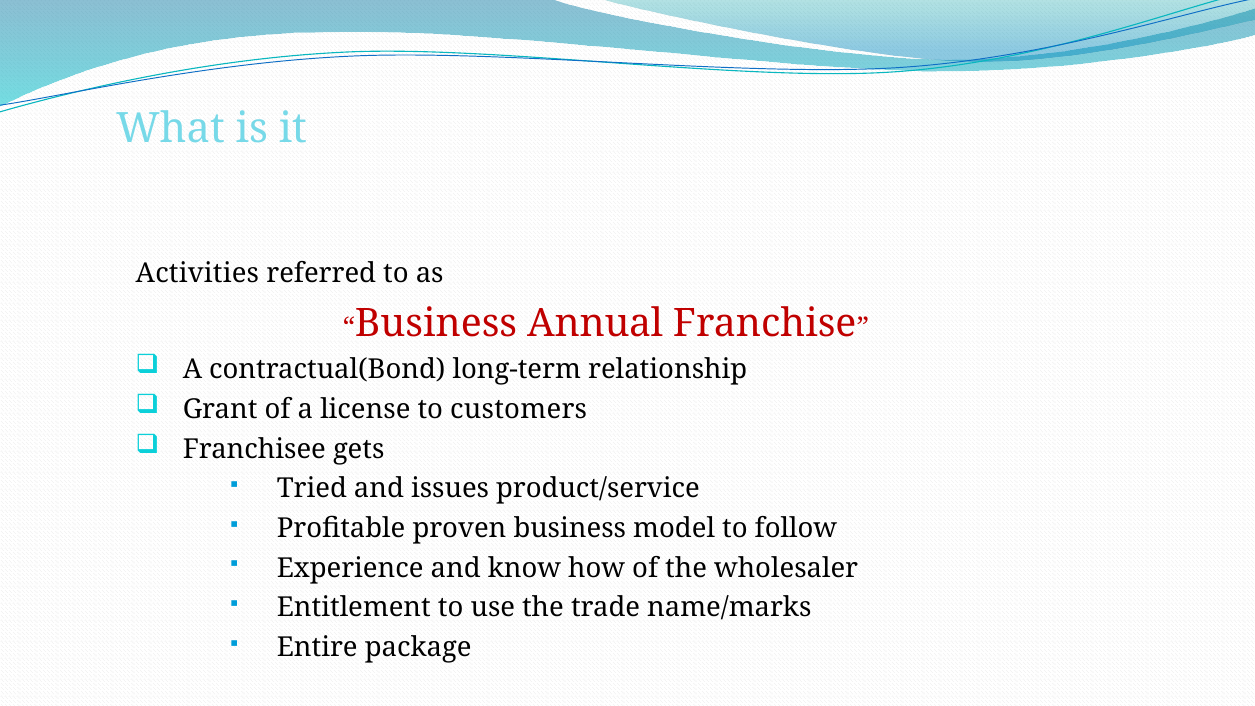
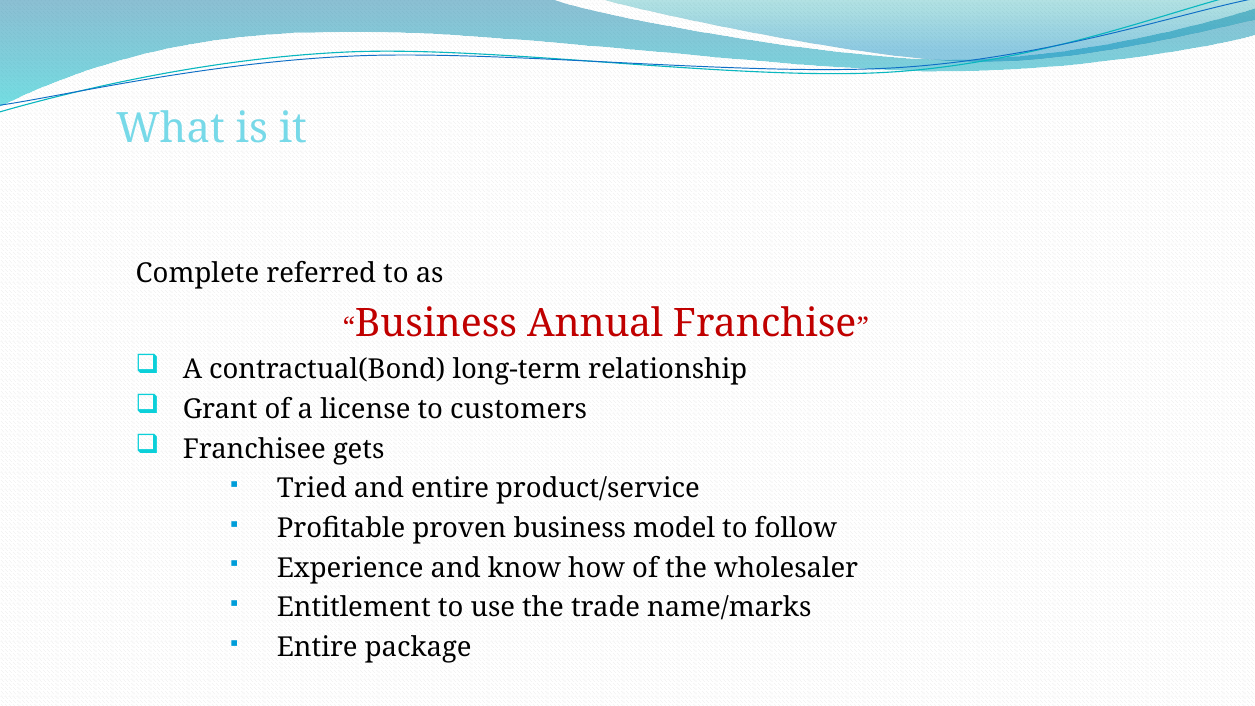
Activities: Activities -> Complete (197, 273)
and issues: issues -> entire (450, 489)
